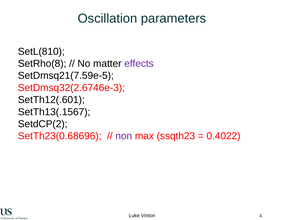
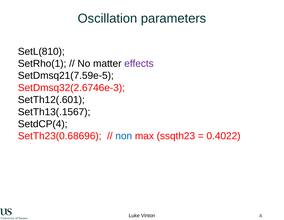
SetRho(8: SetRho(8 -> SetRho(1 (42, 64)
SetdCP(2: SetdCP(2 -> SetdCP(4 (43, 124)
non colour: purple -> blue (124, 136)
